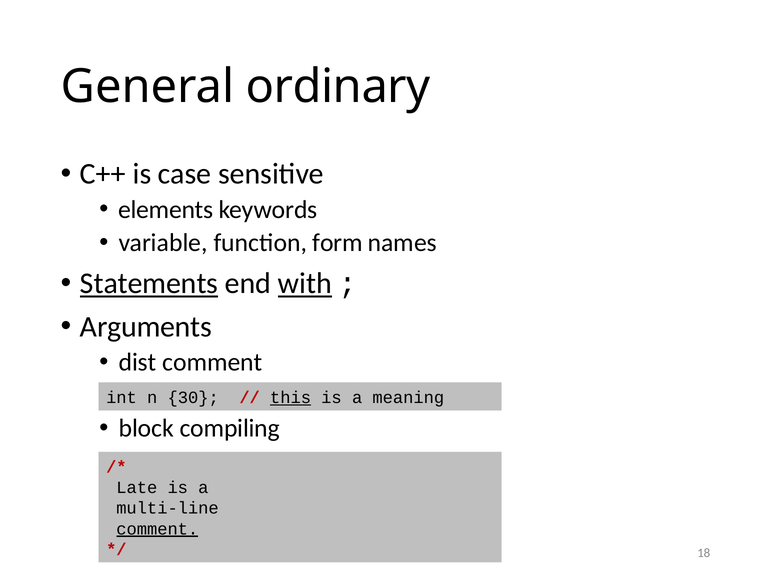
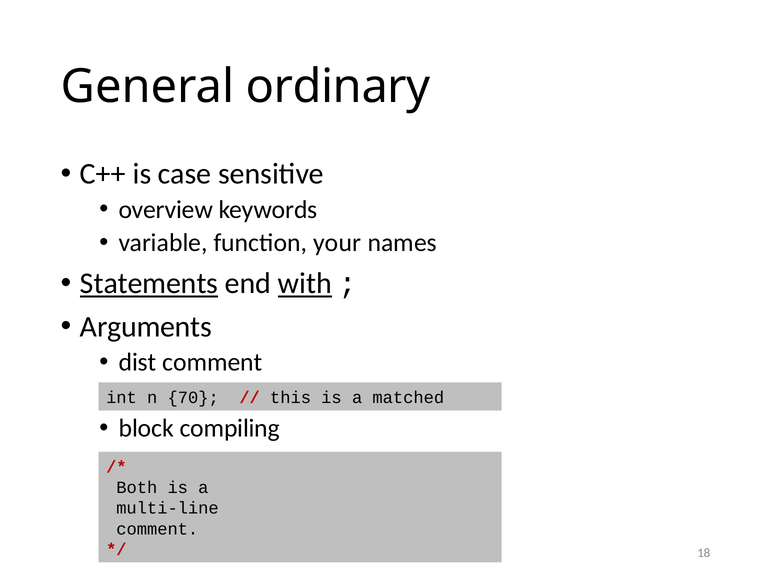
elements: elements -> overview (166, 209)
form: form -> your (337, 242)
30: 30 -> 70 (193, 397)
this underline: present -> none (291, 397)
meaning: meaning -> matched (408, 397)
Late: Late -> Both (137, 487)
comment underline: present -> none (157, 528)
